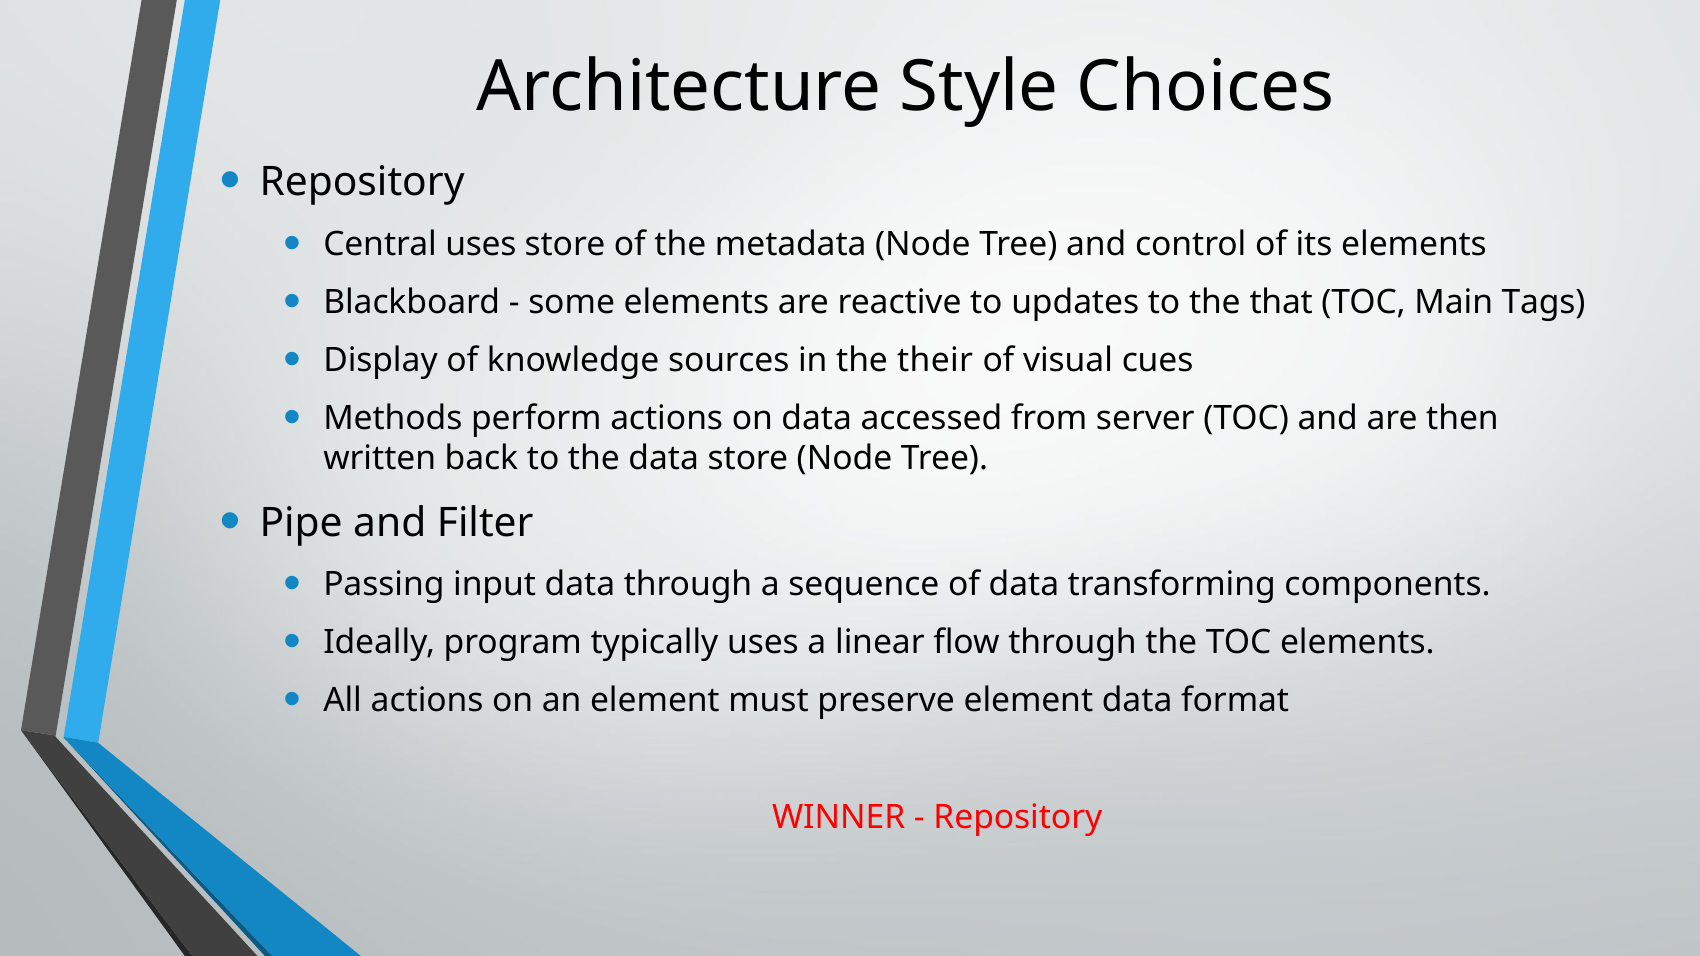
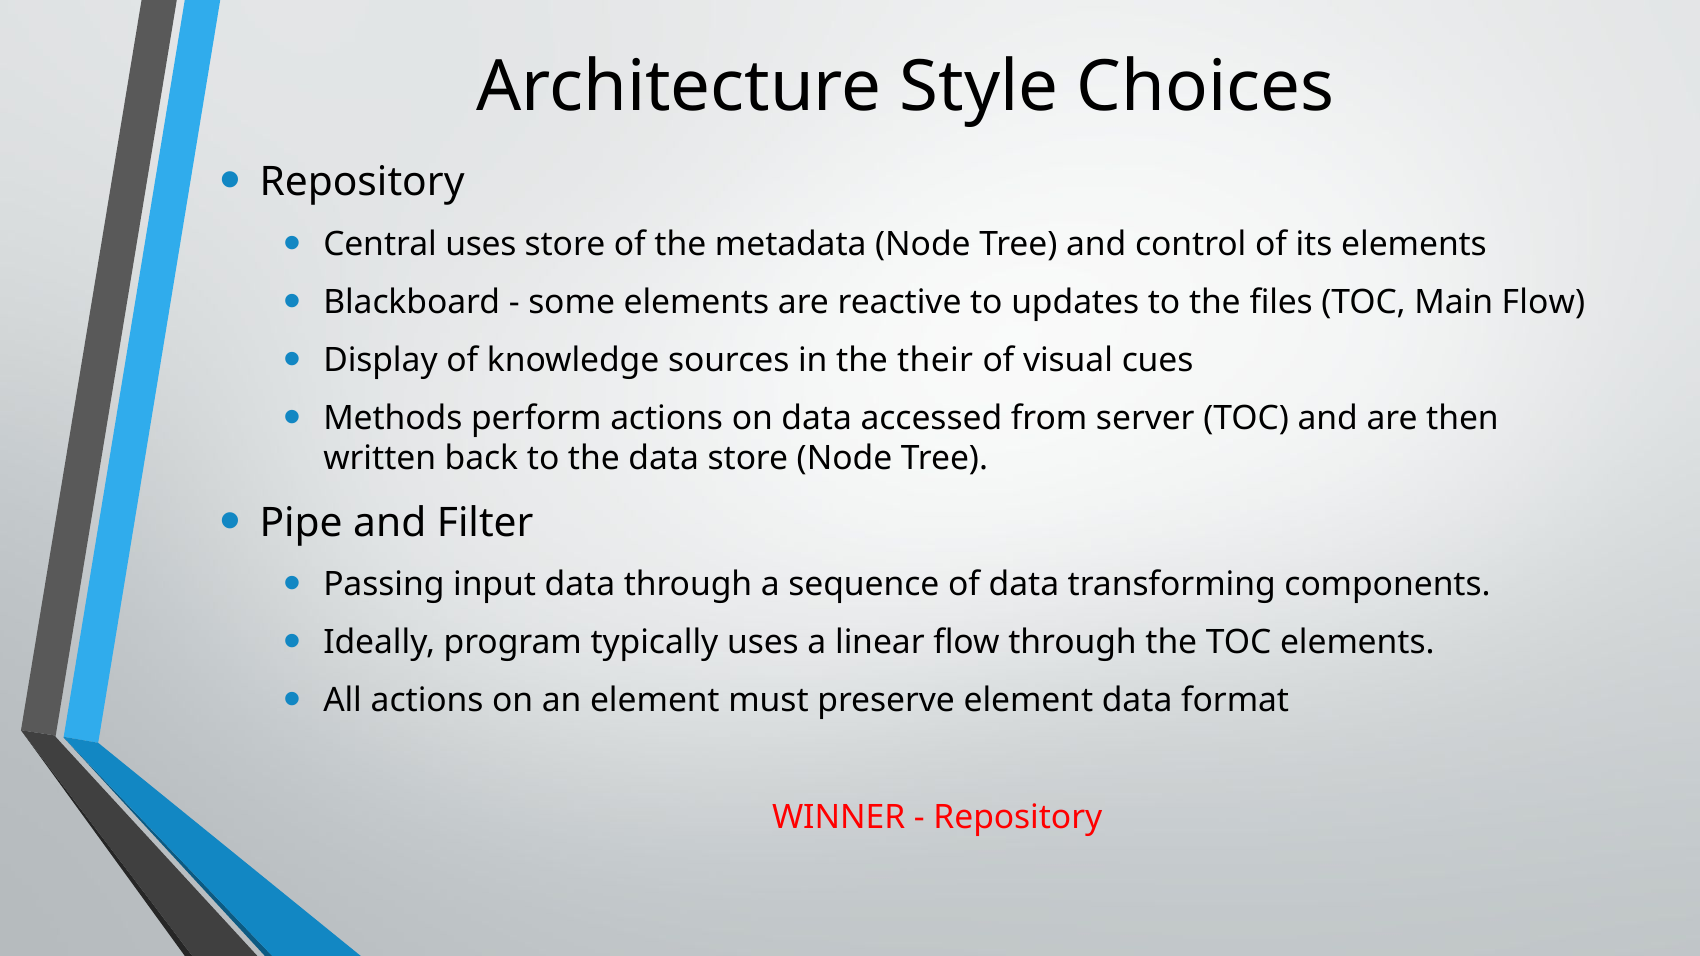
that: that -> files (1281, 302)
Main Tags: Tags -> Flow (1543, 302)
